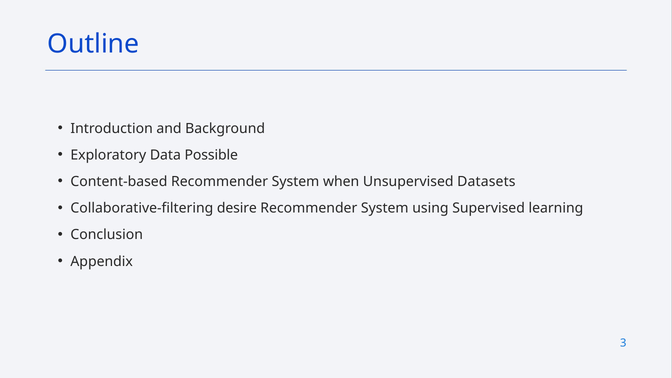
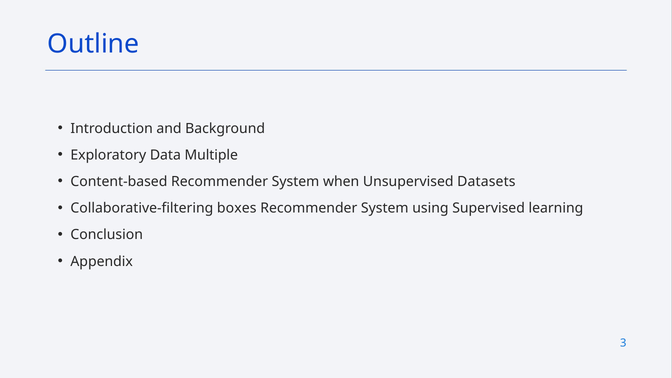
Possible: Possible -> Multiple (211, 155)
desire: desire -> boxes (237, 208)
